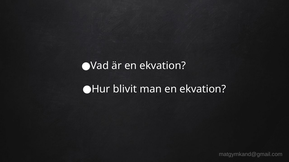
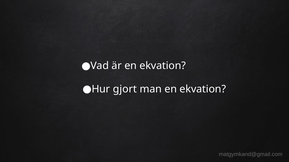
blivit: blivit -> gjort (125, 89)
